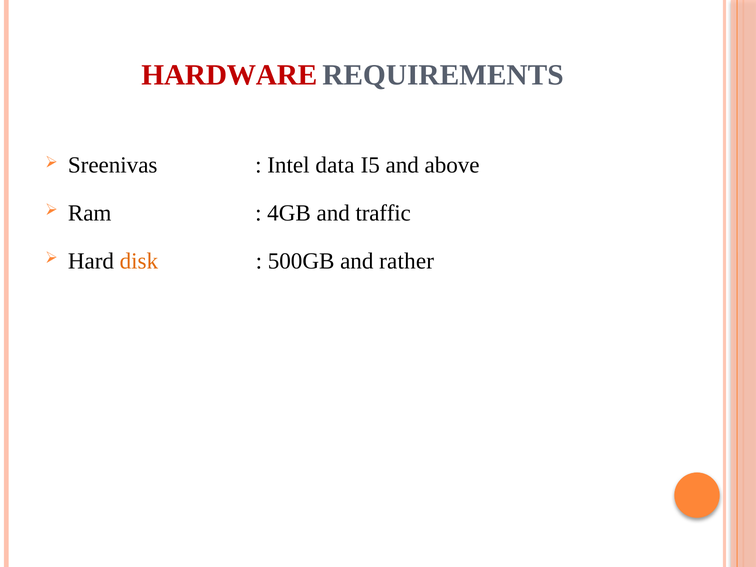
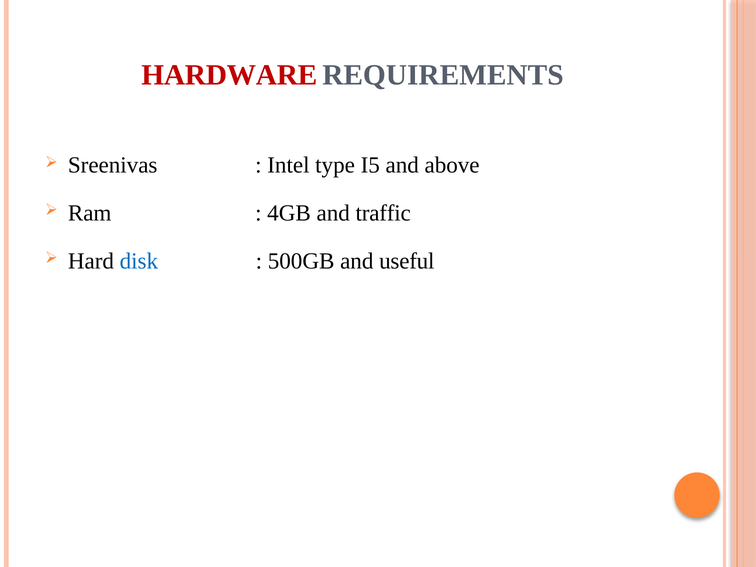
data: data -> type (335, 165)
disk colour: orange -> blue (139, 261)
rather: rather -> useful (407, 261)
